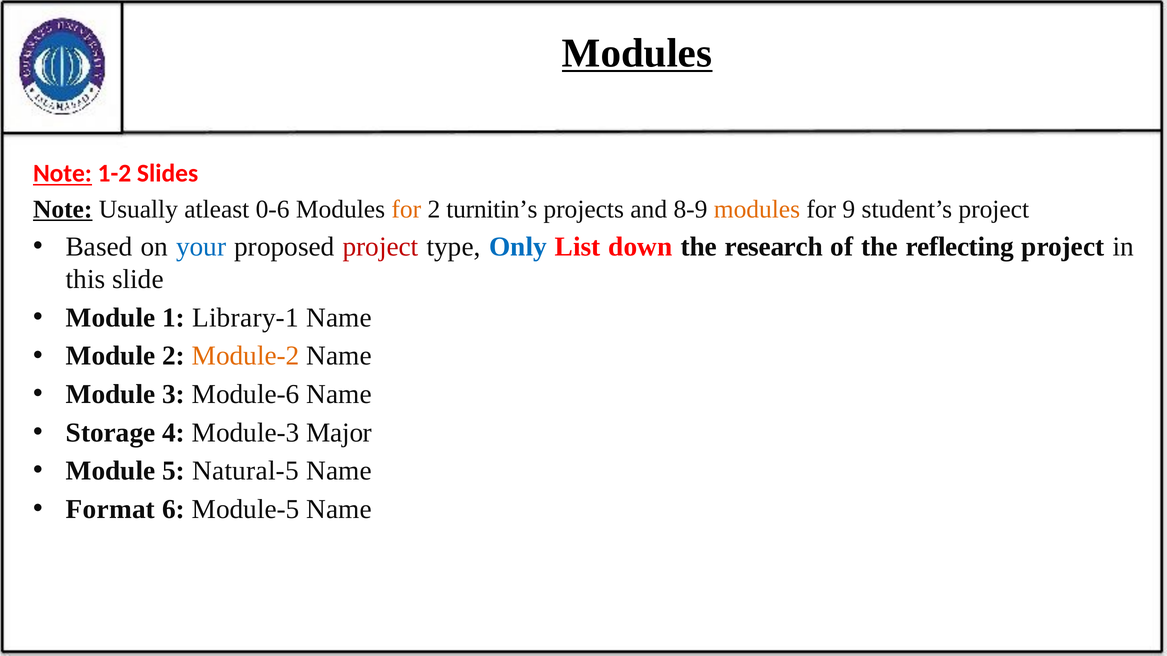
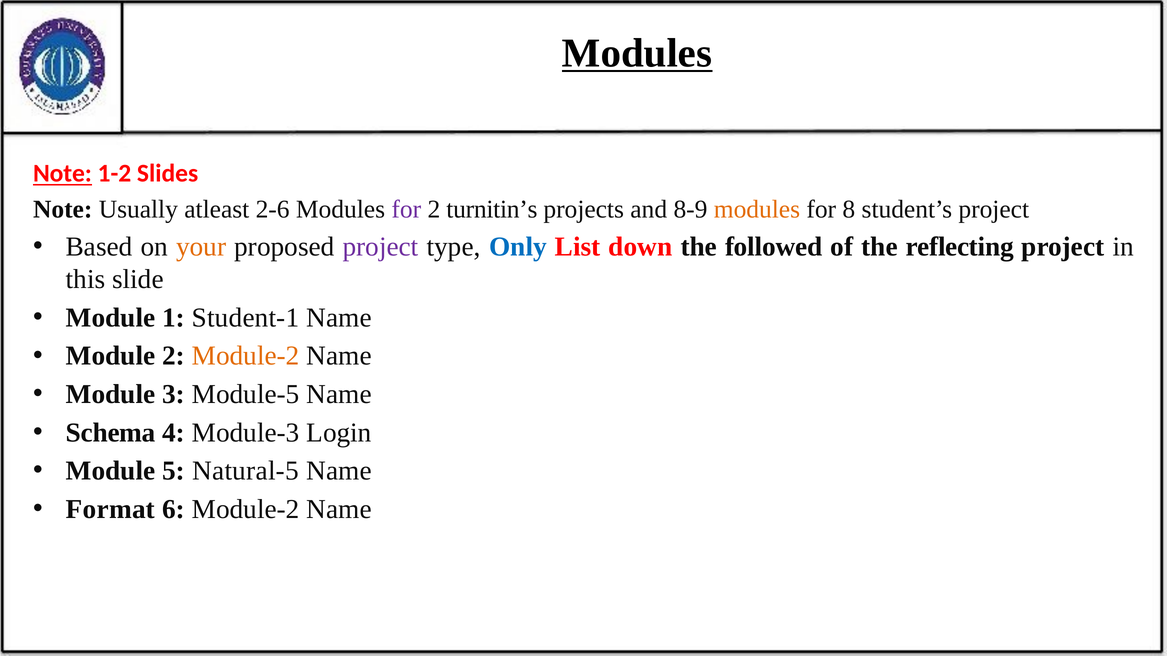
Note underline: present -> none (63, 209)
0-6: 0-6 -> 2-6 (273, 209)
for colour: orange -> purple (406, 209)
9: 9 -> 8 (849, 209)
your colour: blue -> orange (201, 247)
project colour: red -> purple (381, 247)
research: research -> followed (774, 247)
Library-1: Library-1 -> Student-1 (246, 318)
Module-6: Module-6 -> Module-5 (246, 395)
Storage: Storage -> Schema (111, 433)
Major: Major -> Login (339, 433)
6 Module-5: Module-5 -> Module-2 (246, 509)
